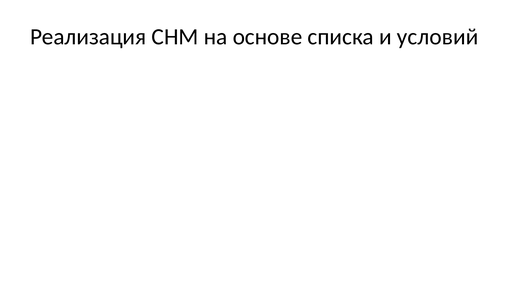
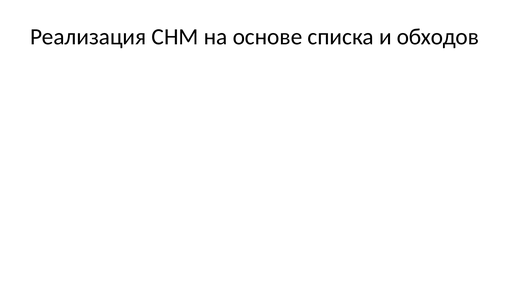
условий: условий -> обходов (438, 37)
